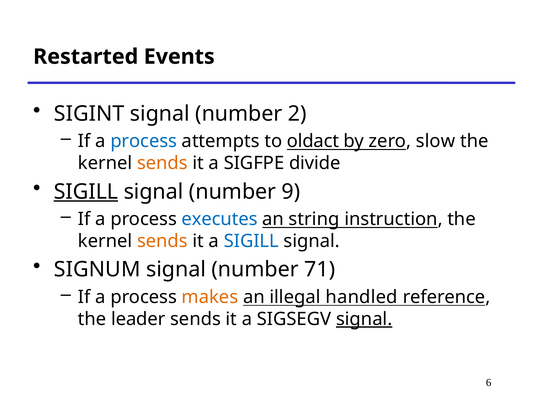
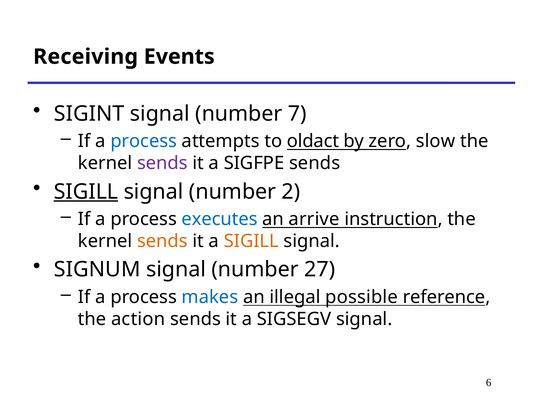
Restarted: Restarted -> Receiving (86, 57)
2: 2 -> 7 (297, 114)
sends colour: orange -> purple (162, 163)
SIGFPE divide: divide -> sends (315, 163)
9: 9 -> 2 (291, 192)
string: string -> arrive (314, 219)
SIGILL colour: blue -> orange (251, 241)
71: 71 -> 27 (320, 270)
makes colour: orange -> blue (210, 297)
handled: handled -> possible (362, 297)
leader: leader -> action (138, 319)
signal underline: present -> none (364, 319)
